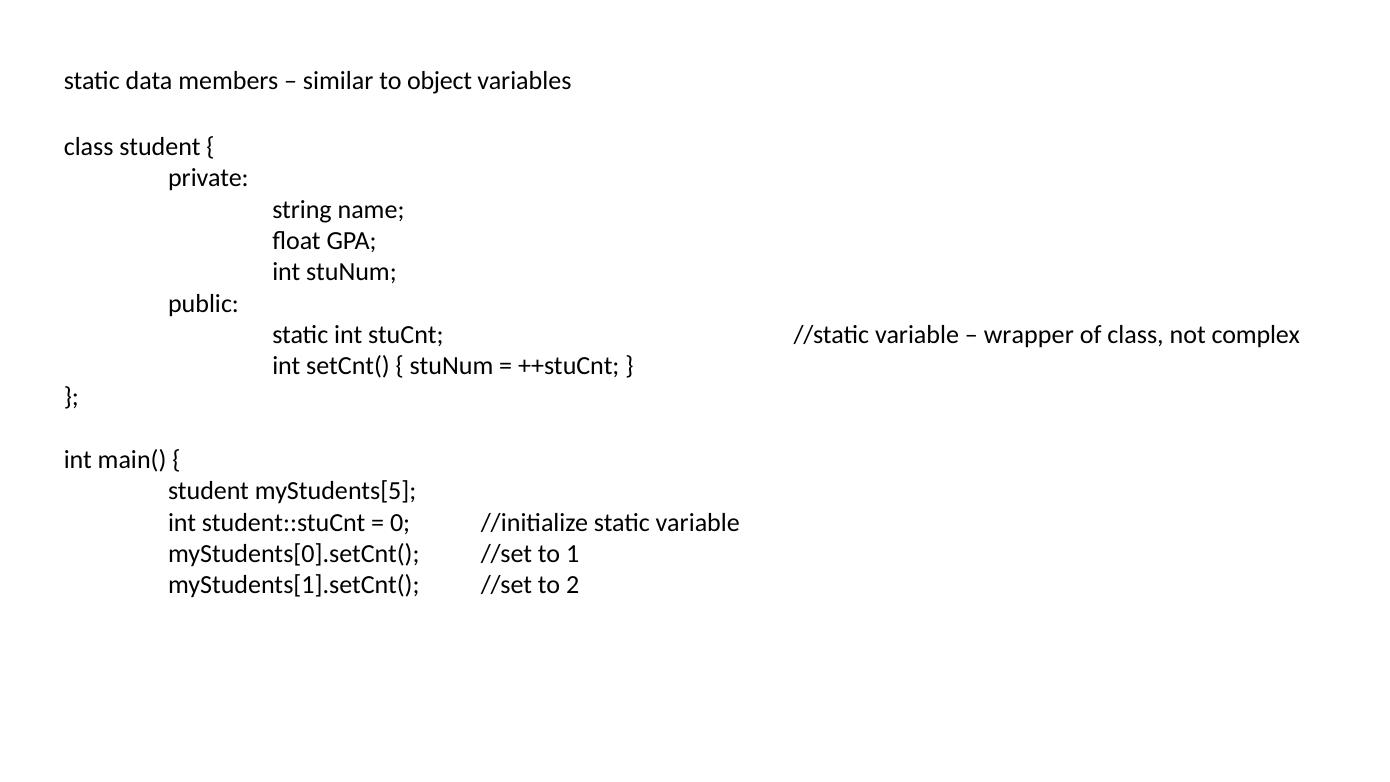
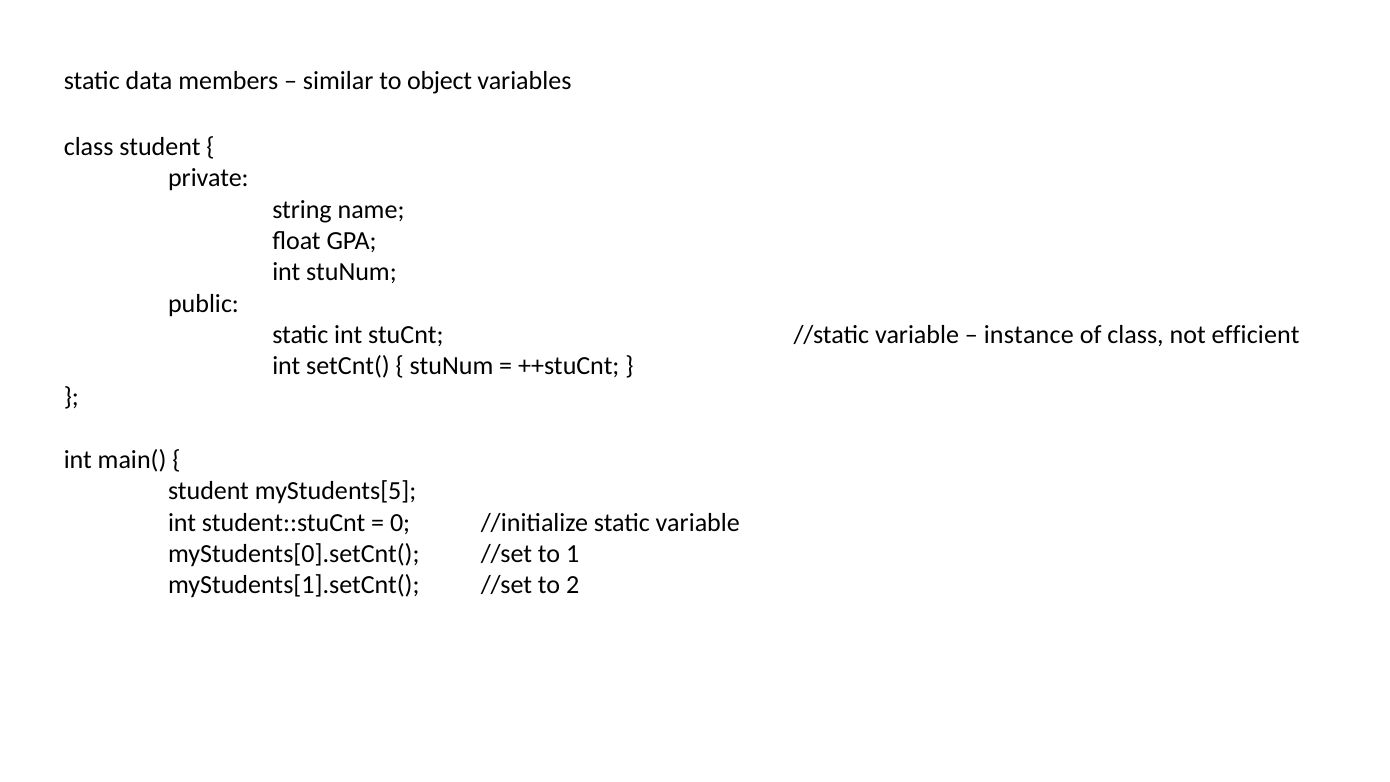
wrapper: wrapper -> instance (1029, 335)
complex: complex -> efficient (1256, 335)
